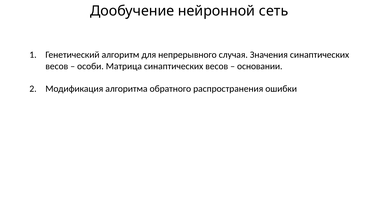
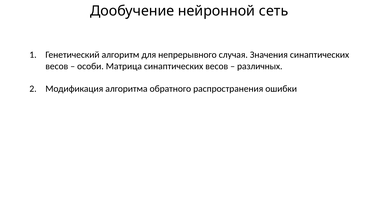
основании: основании -> различных (260, 66)
